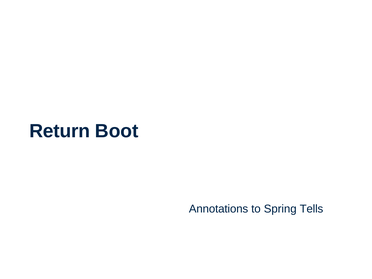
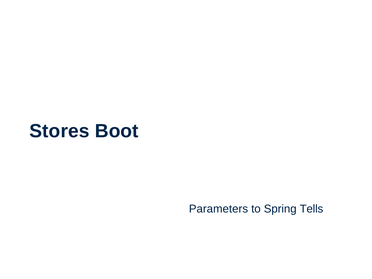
Return: Return -> Stores (59, 131)
Annotations: Annotations -> Parameters (218, 209)
